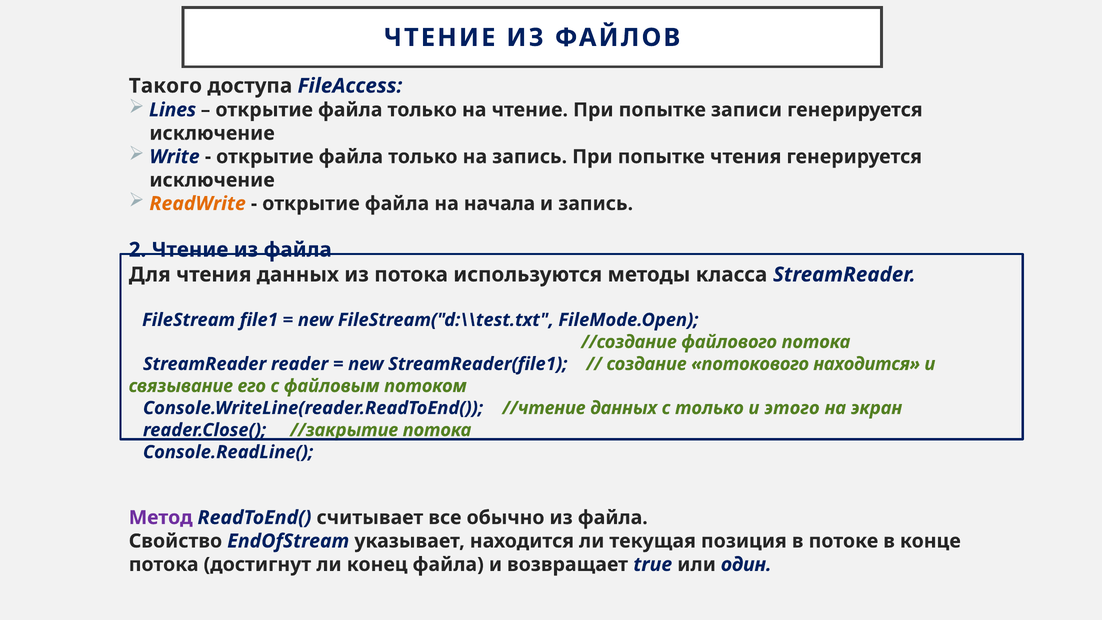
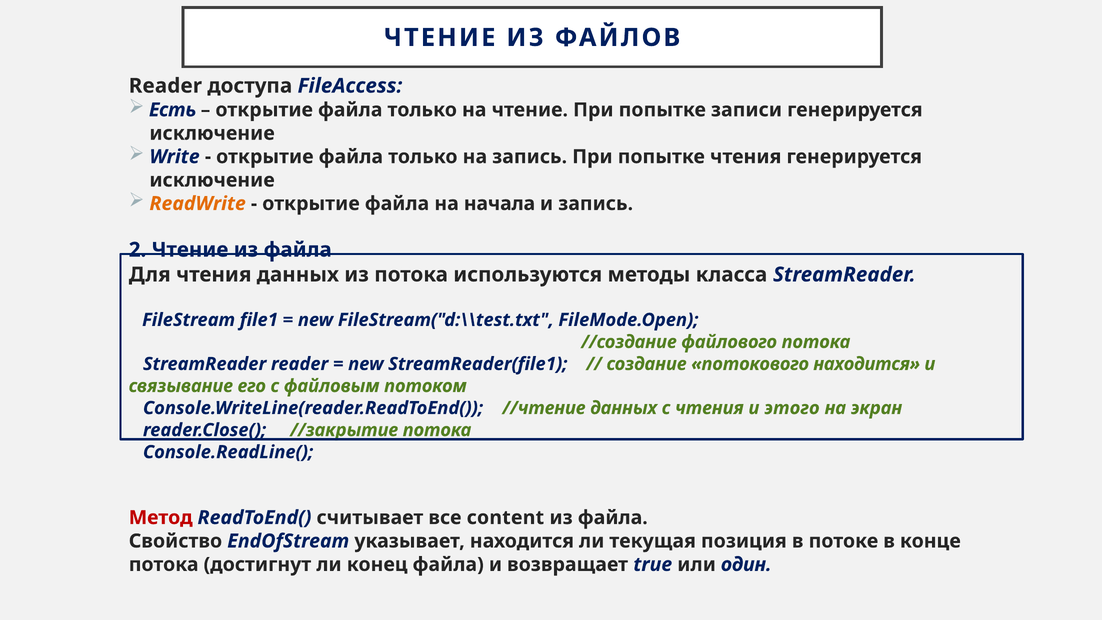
Такого: Такого -> Reader (165, 86)
Lines: Lines -> Есть (173, 110)
с только: только -> чтения (709, 408)
Метод colour: purple -> red (161, 518)
обычно: обычно -> content (505, 518)
